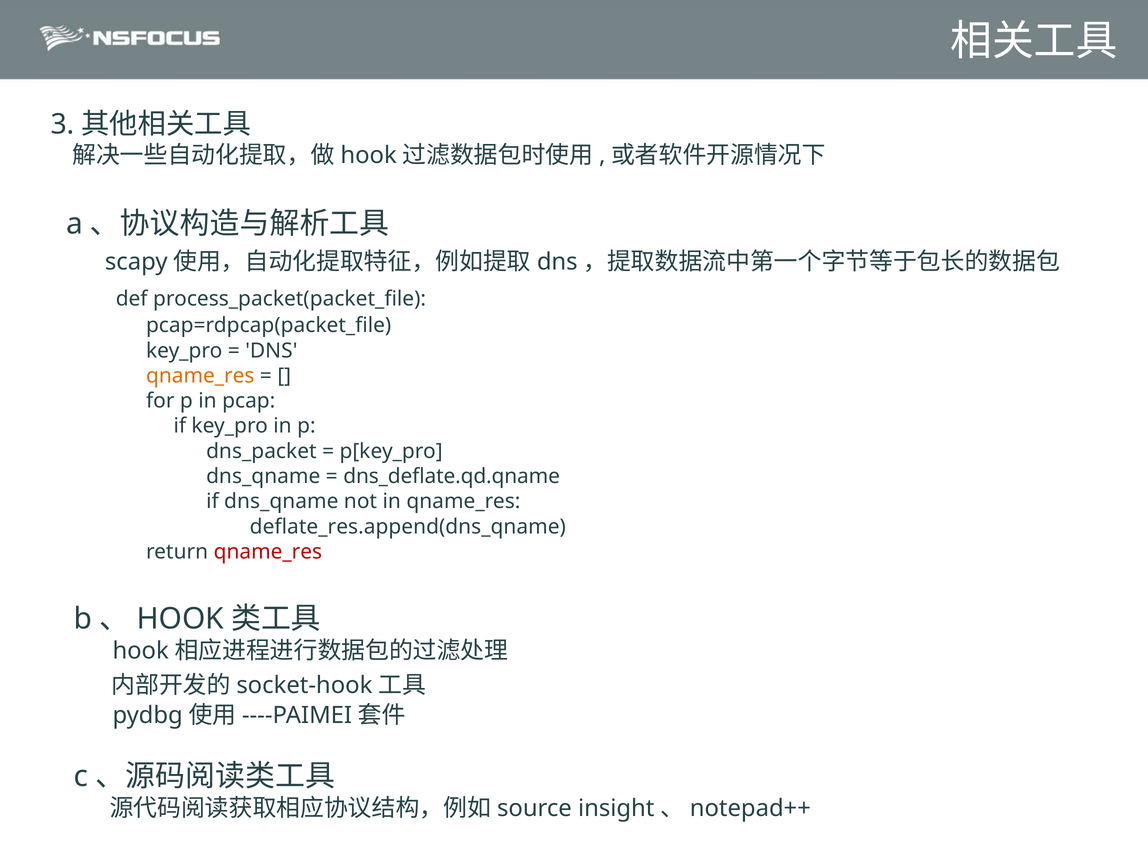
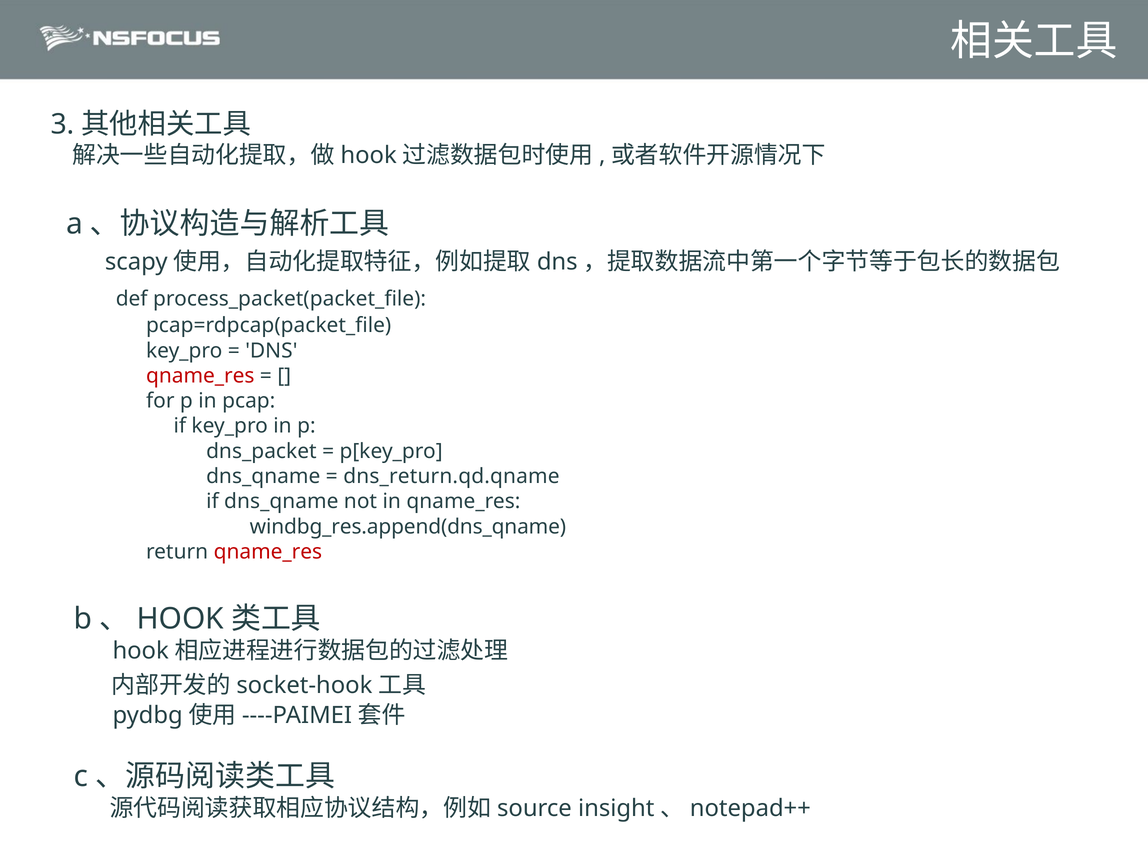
qname_res colour: orange -> red (200, 376)
dns_deflate.qd.qname: dns_deflate.qd.qname -> dns_return.qd.qname (451, 476)
deflate_res.append(dns_qname: deflate_res.append(dns_qname -> windbg_res.append(dns_qname (408, 527)
